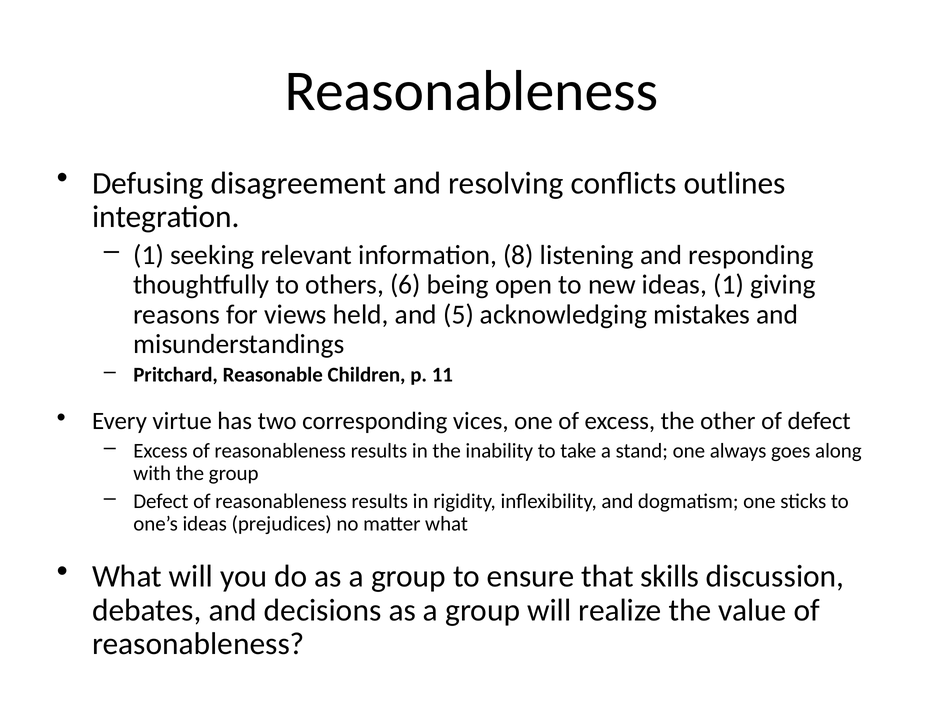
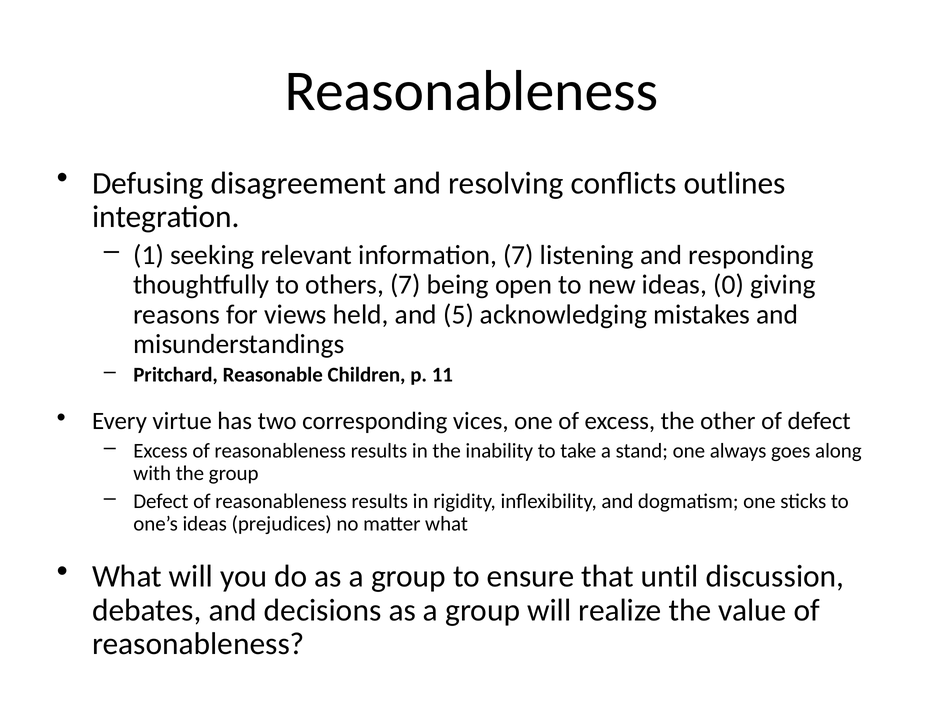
information 8: 8 -> 7 (518, 255)
others 6: 6 -> 7 (405, 285)
ideas 1: 1 -> 0 (729, 285)
skills: skills -> until (670, 576)
